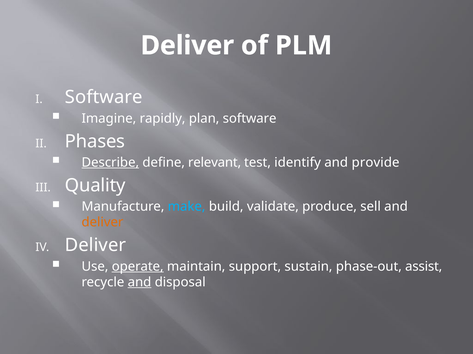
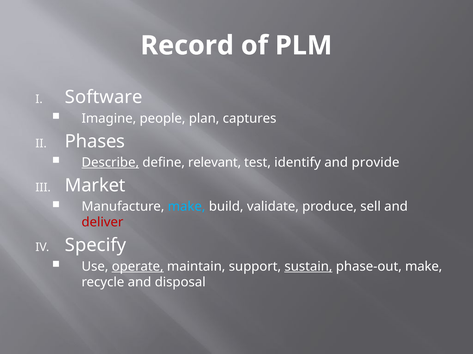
Deliver: Deliver -> Record (187, 46)
rapidly: rapidly -> people (163, 119)
plan software: software -> captures (250, 119)
Quality: Quality -> Market (95, 186)
deliver colour: orange -> red (102, 223)
Deliver: Deliver -> Specify (96, 246)
sustain underline: none -> present (308, 267)
phase-out assist: assist -> make (424, 267)
and underline: present -> none (140, 283)
